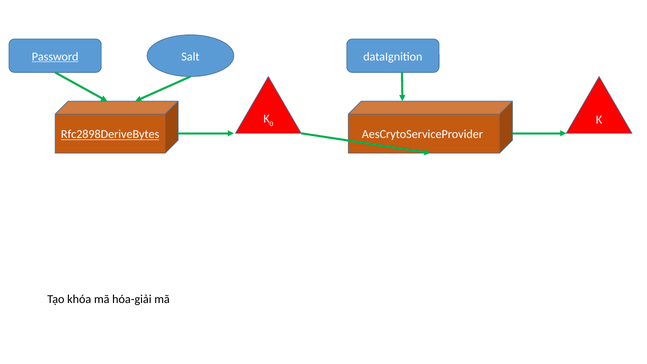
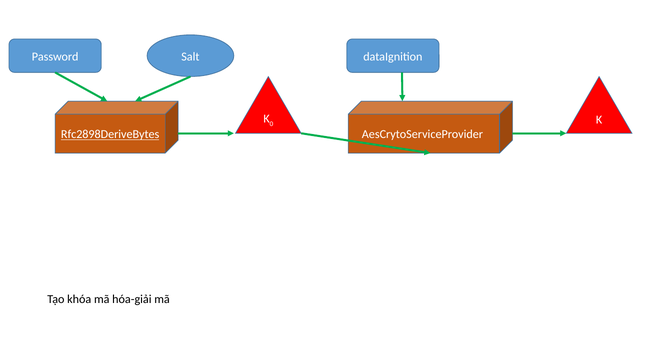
Password underline: present -> none (55, 57)
